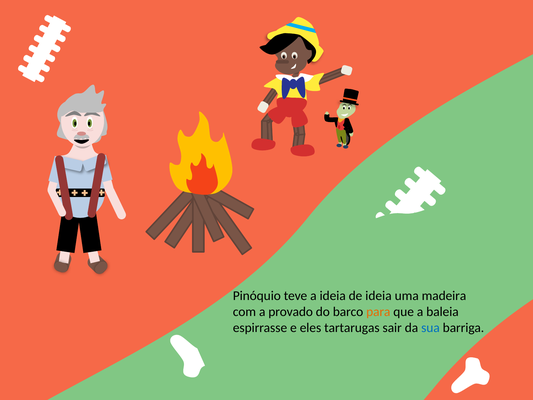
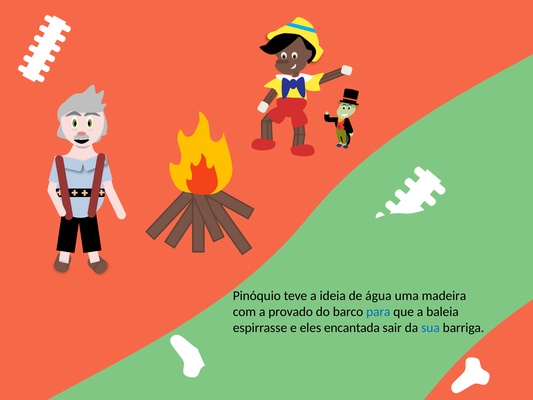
de ideia: ideia -> água (378, 296)
para colour: orange -> blue (378, 312)
tartarugas: tartarugas -> encantada (352, 328)
